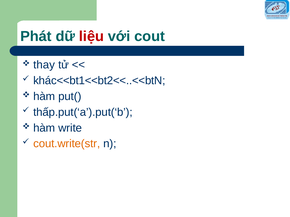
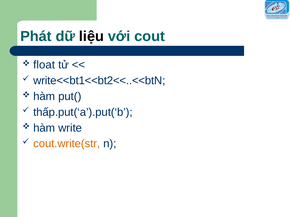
liệu colour: red -> black (91, 36)
thay: thay -> float (44, 65)
khác<<bt1<<bt2<<..<<btN: khác<<bt1<<bt2<<..<<btN -> write<<bt1<<bt2<<..<<btN (99, 81)
